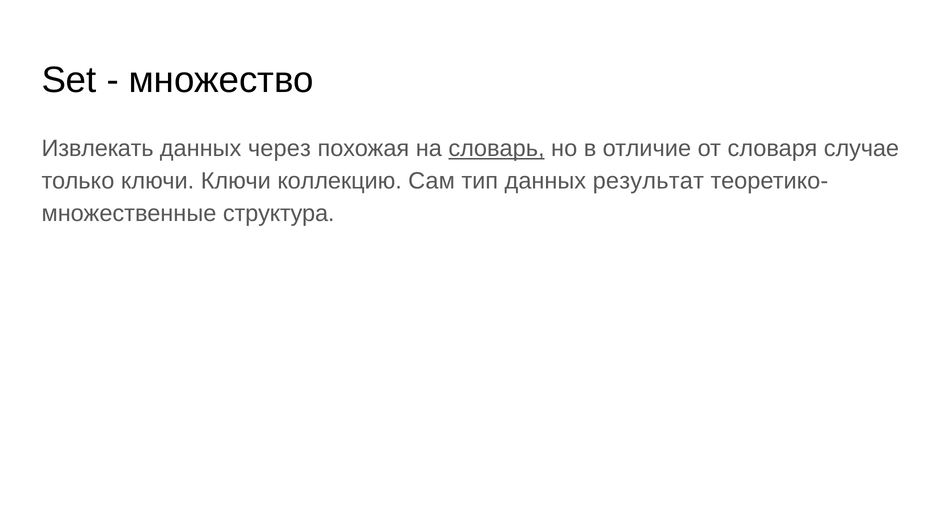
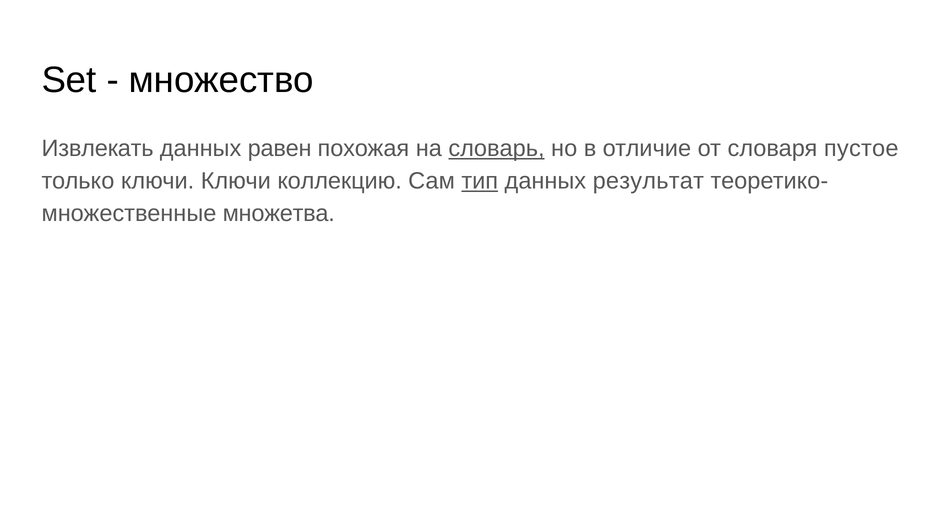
через: через -> равен (280, 148)
случае: случае -> пустое (861, 148)
тип underline: none -> present (480, 181)
структура: структура -> множетва (279, 213)
